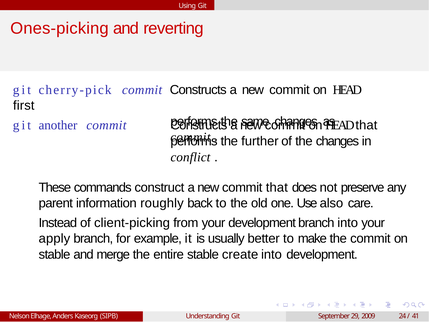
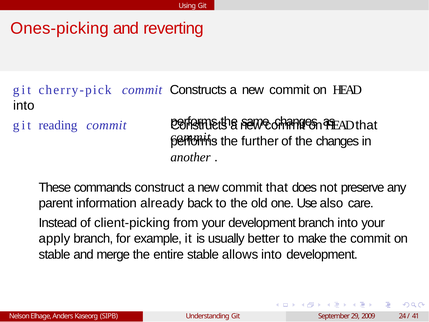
first: first -> into (24, 105)
another: another -> reading (58, 125)
conflict: conflict -> another (191, 157)
roughly: roughly -> already (162, 203)
create: create -> allows (240, 255)
